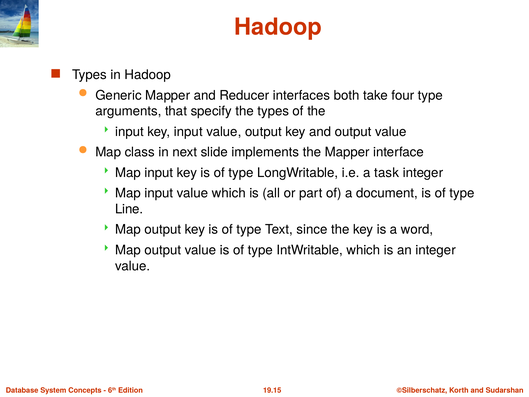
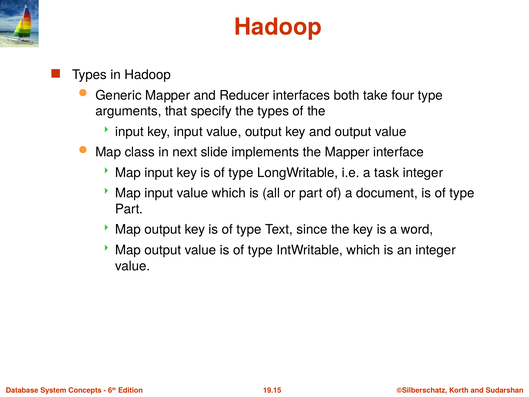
Line: Line -> Part (129, 209)
